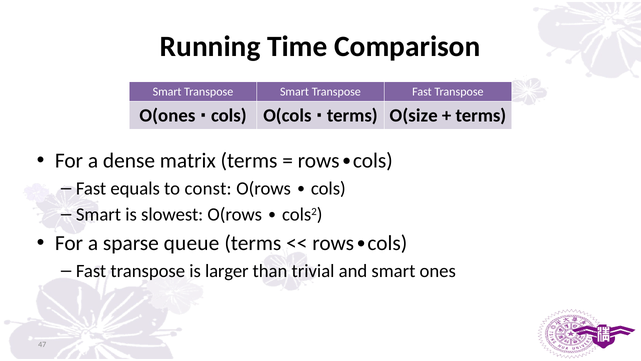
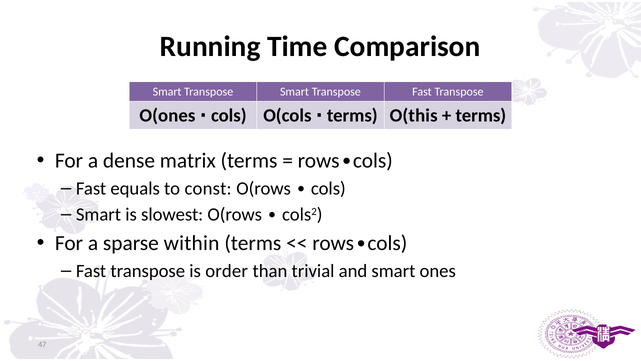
O(size: O(size -> O(this (414, 115)
queue: queue -> within (192, 243)
larger: larger -> order (227, 271)
